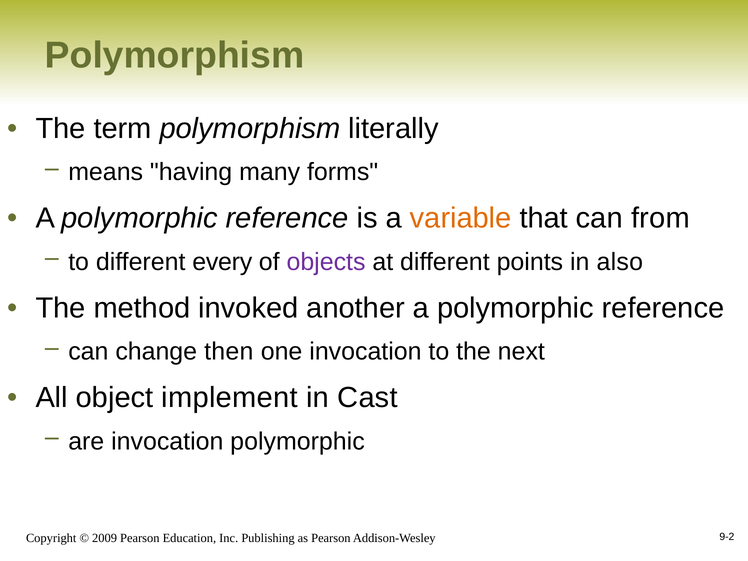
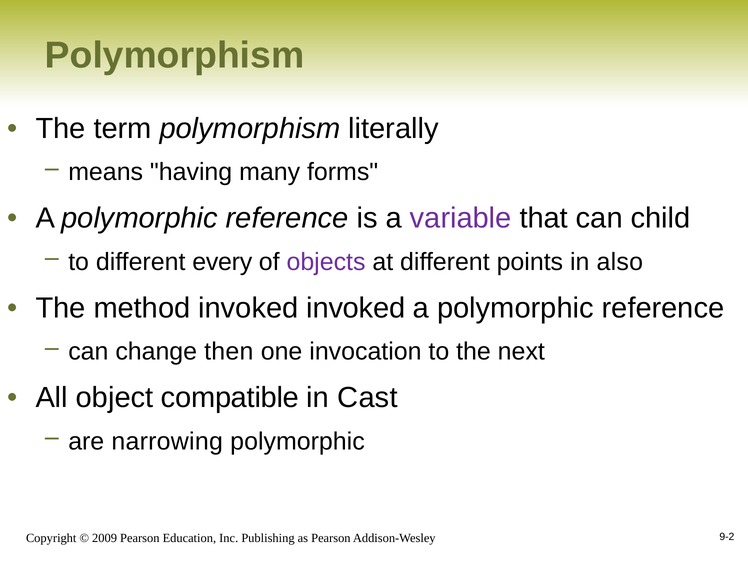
variable colour: orange -> purple (461, 218)
from: from -> child (661, 218)
invoked another: another -> invoked (356, 308)
implement: implement -> compatible (230, 398)
are invocation: invocation -> narrowing (167, 441)
